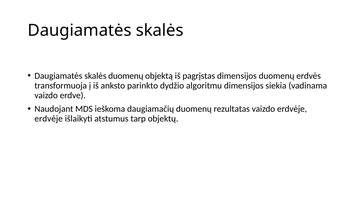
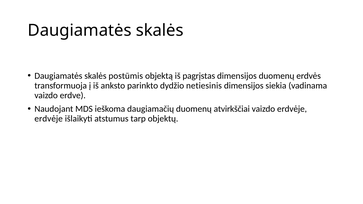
skalės duomenų: duomenų -> postūmis (126, 76)
algoritmu: algoritmu -> netiesinis (204, 86)
rezultatas: rezultatas -> atvirkščiai (232, 109)
